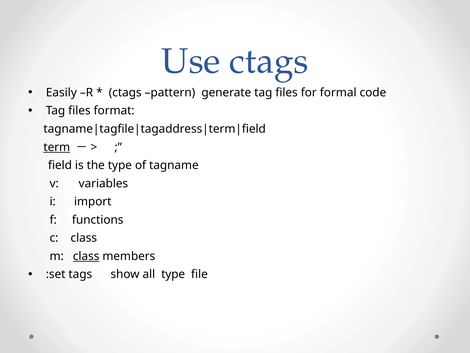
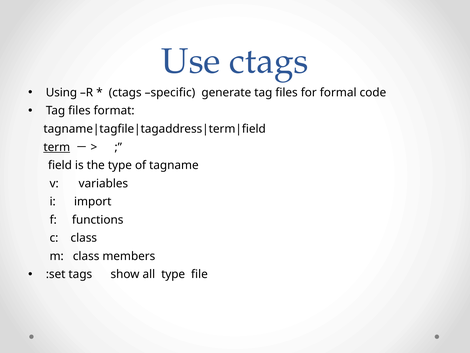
Easily: Easily -> Using (61, 92)
pattern: pattern -> specific (170, 92)
class underline: present -> none (86, 256)
